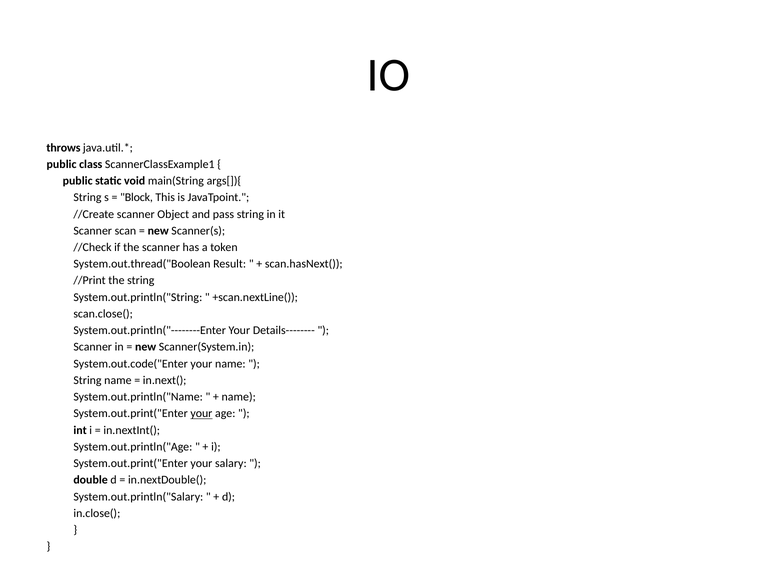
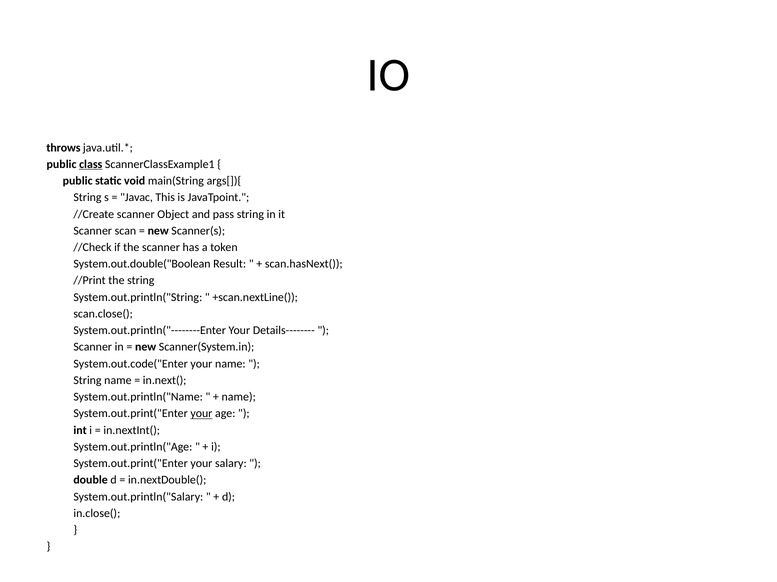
class underline: none -> present (91, 164)
Block: Block -> Javac (137, 198)
System.out.thread("Boolean: System.out.thread("Boolean -> System.out.double("Boolean (142, 264)
